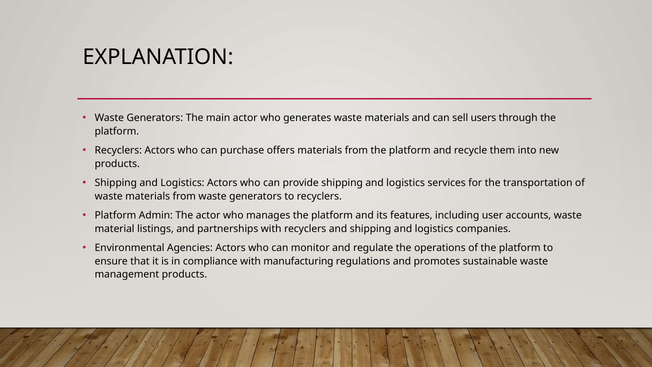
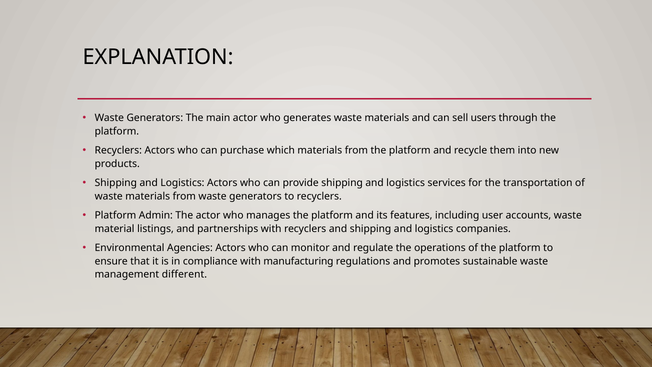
offers: offers -> which (281, 150)
management products: products -> different (184, 274)
